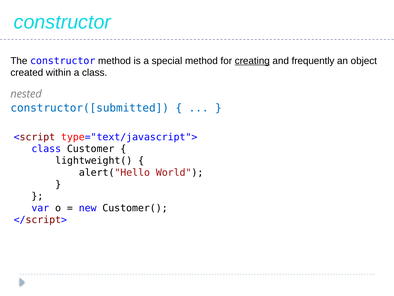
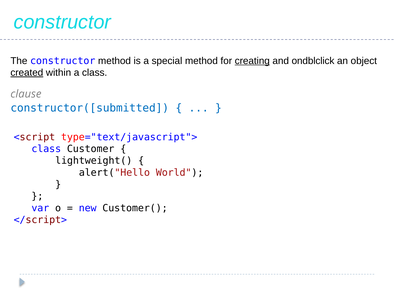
frequently: frequently -> ondblclick (313, 61)
created underline: none -> present (27, 72)
nested: nested -> clause (26, 94)
